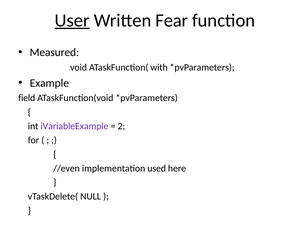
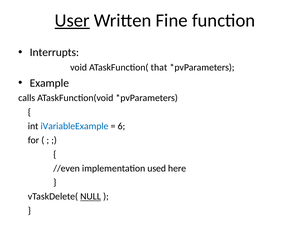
Fear: Fear -> Fine (172, 20)
Measured: Measured -> Interrupts (54, 52)
with: with -> that (159, 67)
field: field -> calls (27, 98)
iVariableExample colour: purple -> blue (74, 126)
2: 2 -> 6 (121, 126)
NULL underline: none -> present (91, 196)
